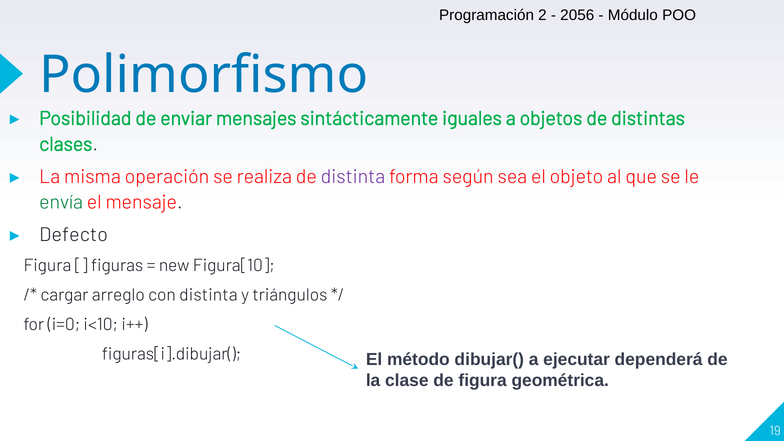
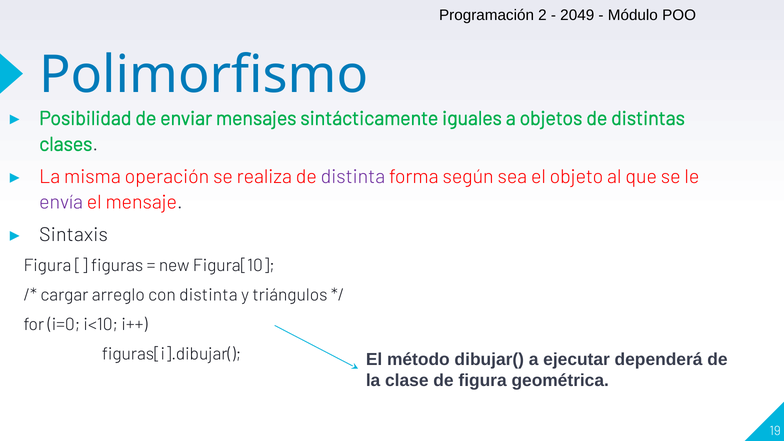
2056: 2056 -> 2049 (577, 15)
envía colour: green -> purple (61, 203)
Defecto: Defecto -> Sintaxis (74, 235)
